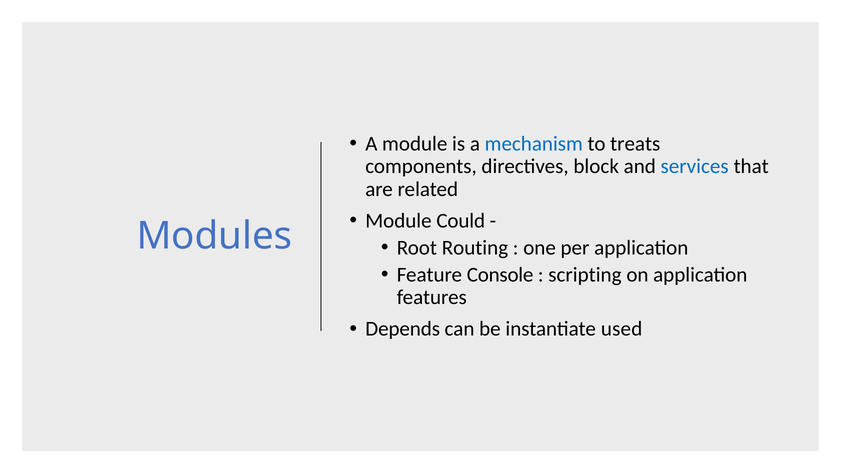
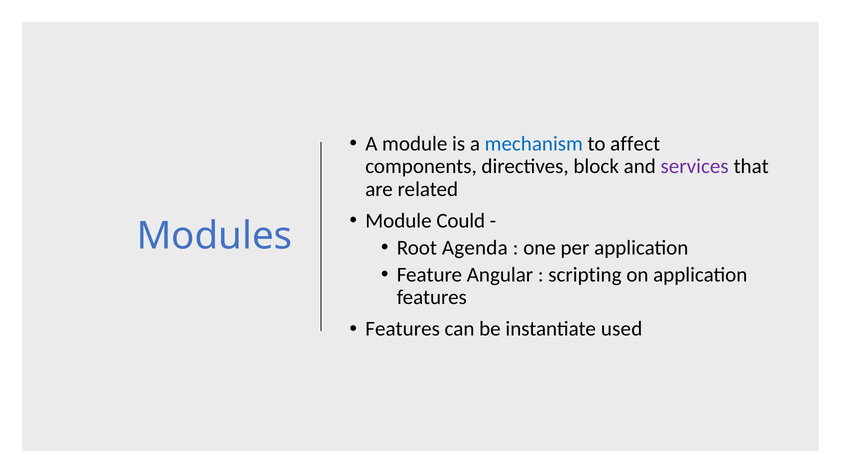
treats: treats -> affect (635, 144)
services colour: blue -> purple (695, 167)
Routing: Routing -> Agenda (475, 248)
Console: Console -> Angular (500, 275)
Depends: Depends -> Features (403, 329)
